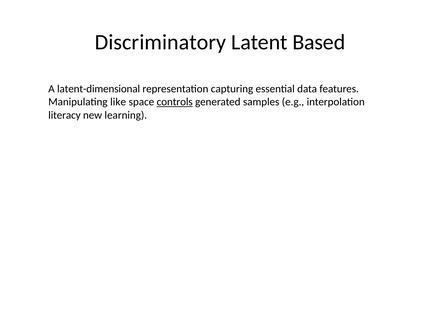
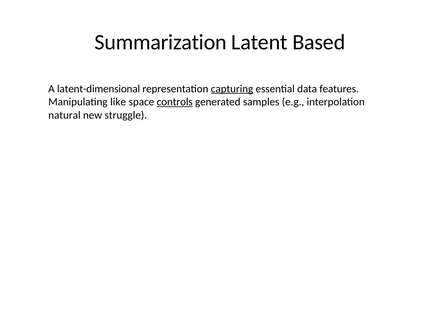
Discriminatory: Discriminatory -> Summarization (161, 42)
capturing underline: none -> present (232, 89)
literacy: literacy -> natural (64, 115)
learning: learning -> struggle (126, 115)
